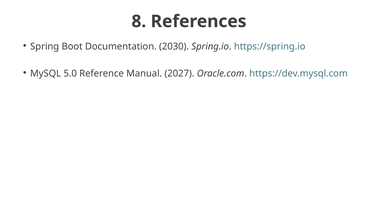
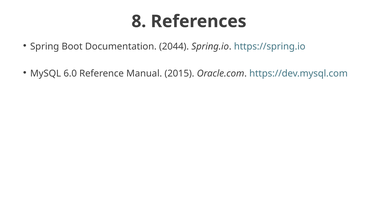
2030: 2030 -> 2044 (174, 46)
5.0: 5.0 -> 6.0 (70, 73)
2027: 2027 -> 2015 (179, 73)
